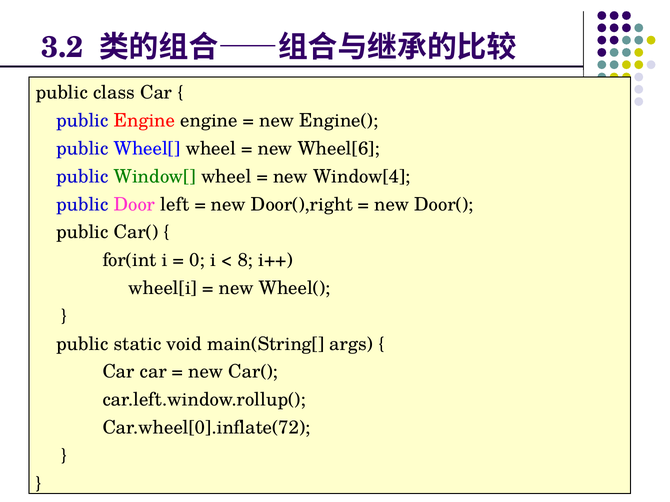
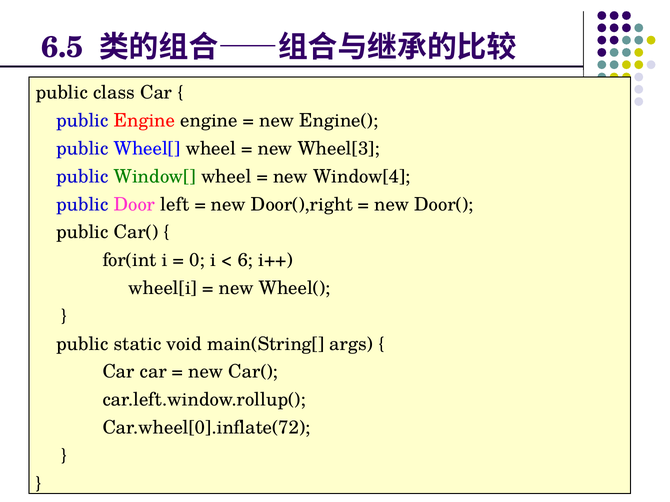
3.2: 3.2 -> 6.5 (62, 47)
Wheel[6: Wheel[6 -> Wheel[3 (339, 149)
8: 8 -> 6 (245, 260)
